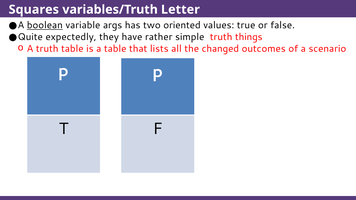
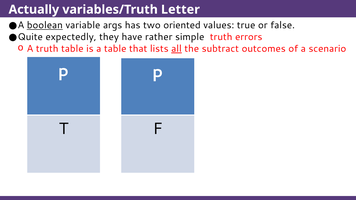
Squares: Squares -> Actually (34, 10)
things: things -> errors (249, 37)
all underline: none -> present (176, 49)
changed: changed -> subtract (220, 49)
